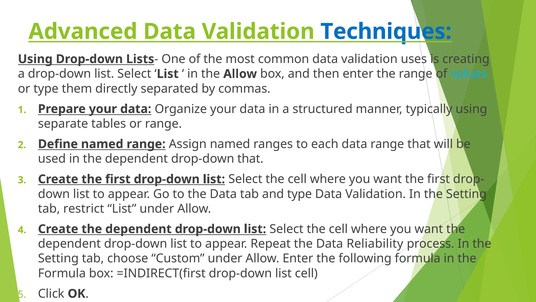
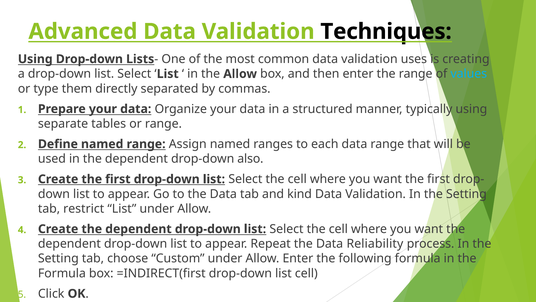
Techniques colour: blue -> black (386, 31)
drop-down that: that -> also (250, 159)
and type: type -> kind (300, 194)
